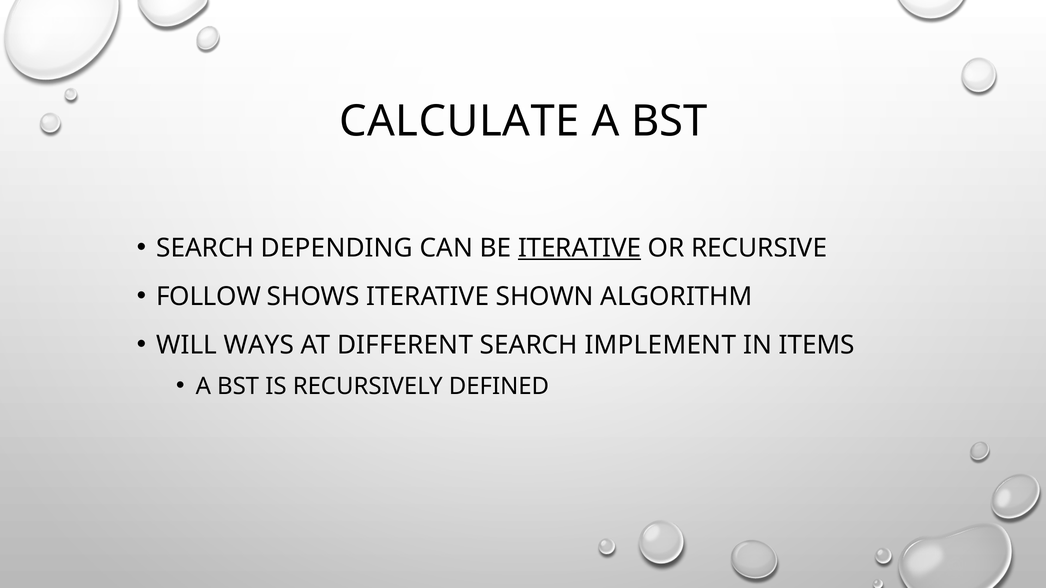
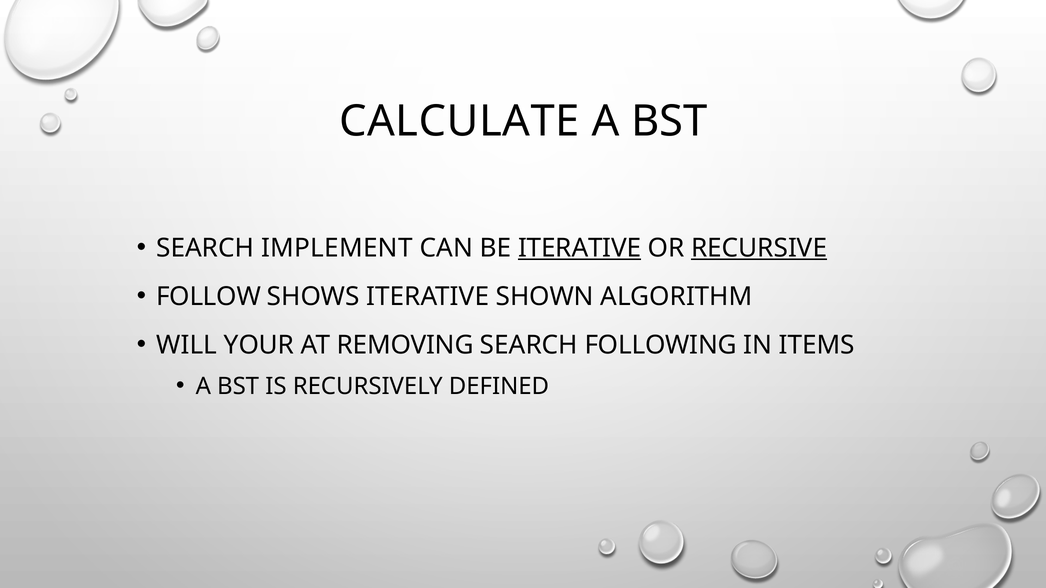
DEPENDING: DEPENDING -> IMPLEMENT (337, 248)
RECURSIVE underline: none -> present (759, 248)
WAYS: WAYS -> YOUR (259, 345)
DIFFERENT: DIFFERENT -> REMOVING (405, 345)
IMPLEMENT: IMPLEMENT -> FOLLOWING (661, 345)
